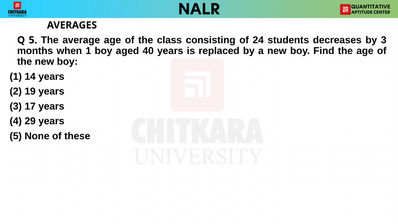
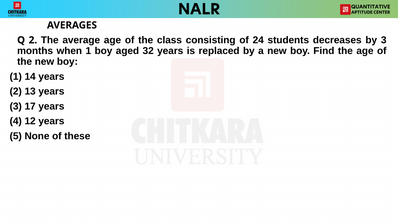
Q 5: 5 -> 2 (33, 40)
40: 40 -> 32 (148, 51)
19: 19 -> 13 (30, 91)
29: 29 -> 12 (30, 121)
